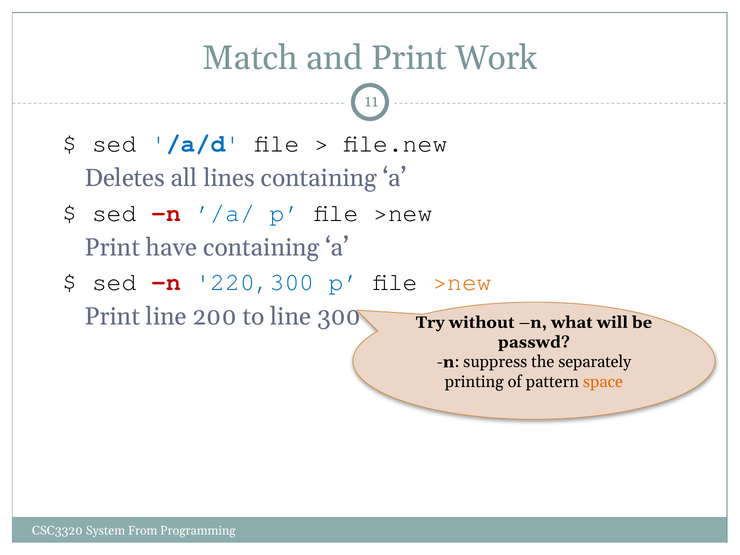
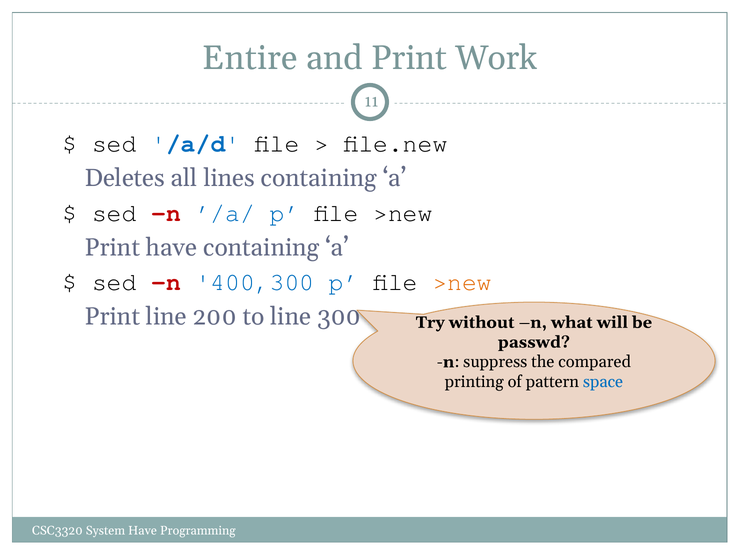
Match: Match -> Entire (250, 58)
220,300: 220,300 -> 400,300 (255, 282)
separately: separately -> compared (595, 362)
space colour: orange -> blue (603, 382)
System From: From -> Have (142, 531)
